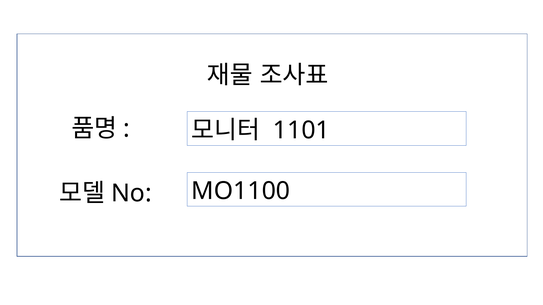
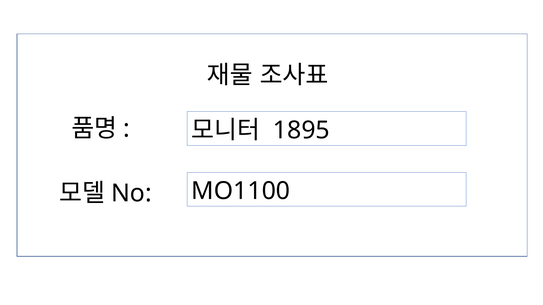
1101: 1101 -> 1895 (301, 130)
